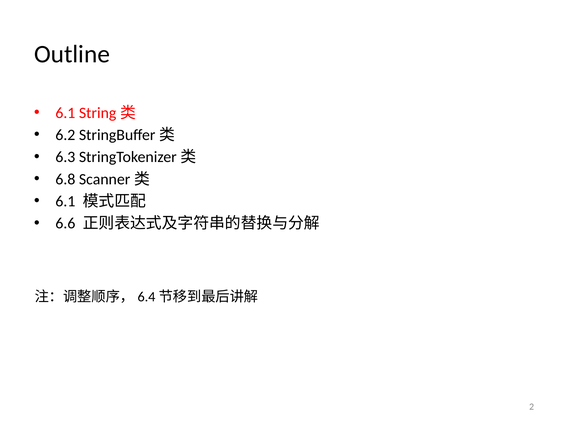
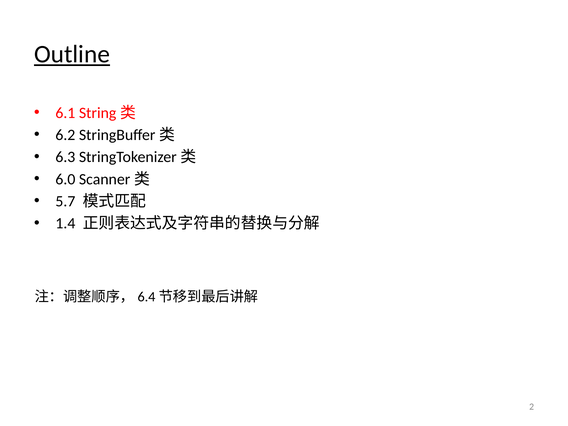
Outline underline: none -> present (72, 54)
6.8: 6.8 -> 6.0 (65, 179)
6.1: 6.1 -> 5.7 (65, 201)
6.6: 6.6 -> 1.4 (65, 223)
